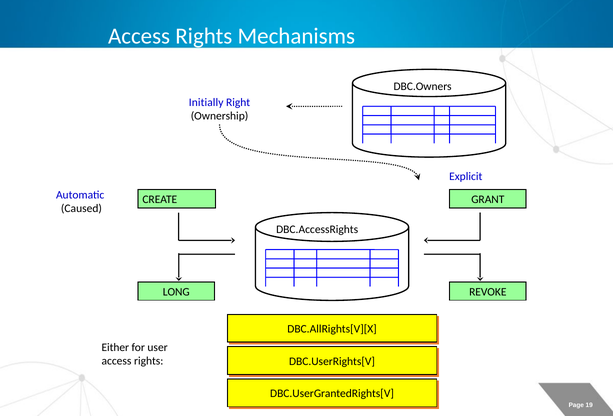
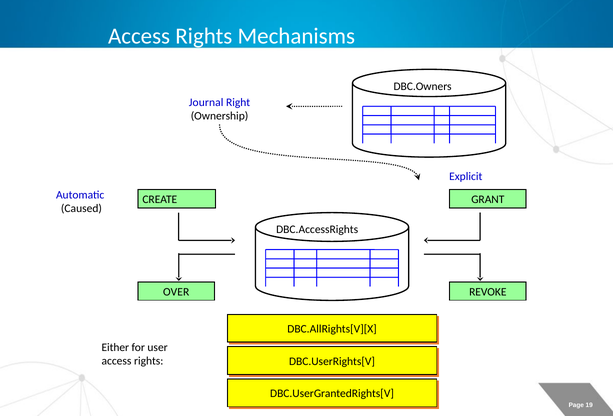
Initially: Initially -> Journal (206, 102)
LONG: LONG -> OVER (176, 292)
